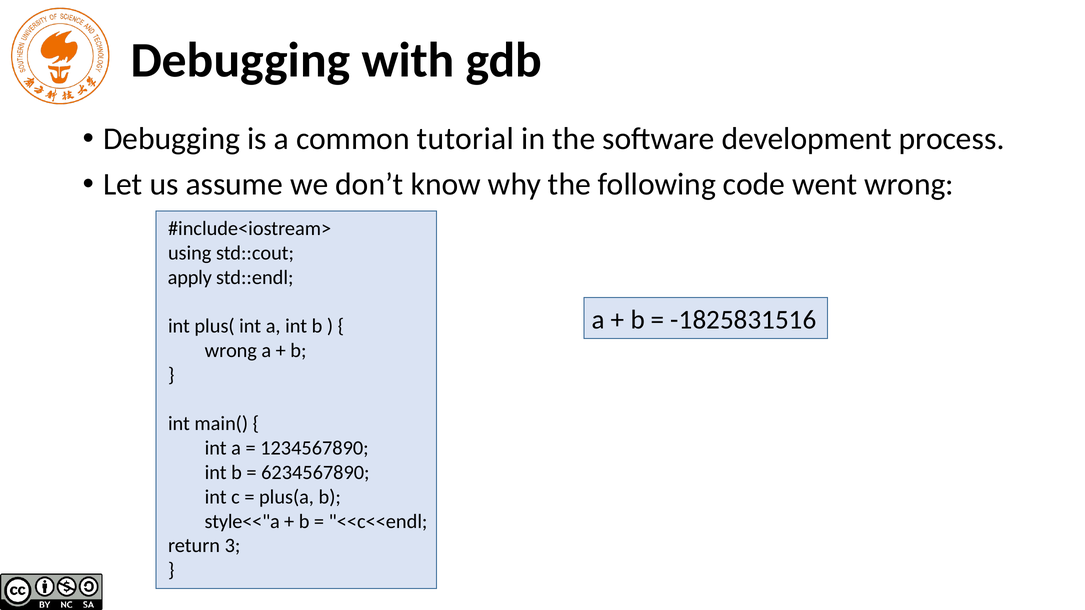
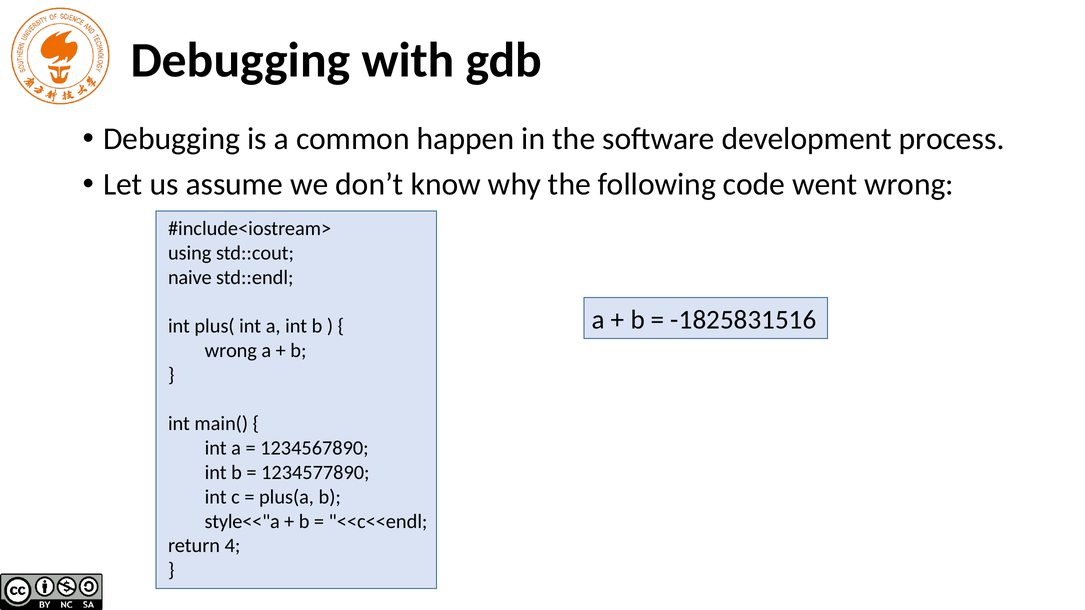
tutorial: tutorial -> happen (466, 139)
apply: apply -> naive (190, 277)
6234567890: 6234567890 -> 1234577890 (315, 473)
3: 3 -> 4 (233, 546)
